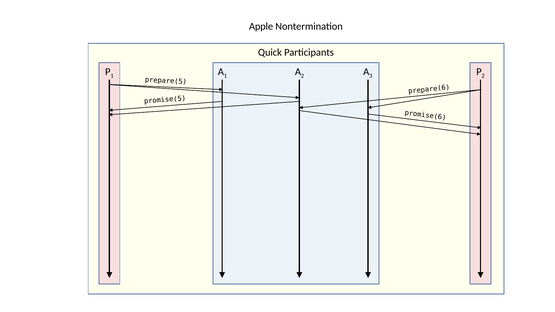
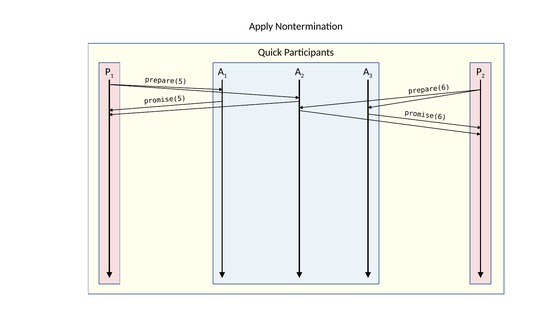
Apple: Apple -> Apply (261, 26)
